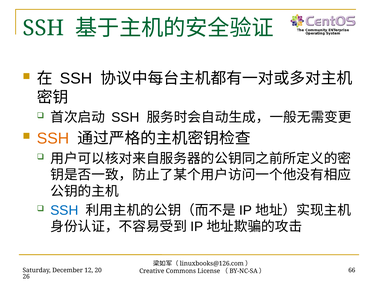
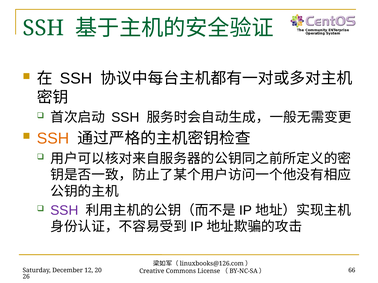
SSH colour: blue -> purple (64, 211)
